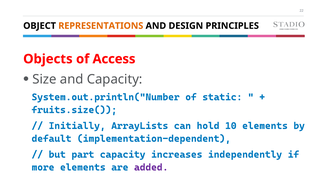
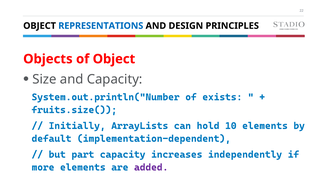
REPRESENTATIONS colour: orange -> blue (101, 26)
of Access: Access -> Object (114, 59)
static: static -> exists (222, 97)
